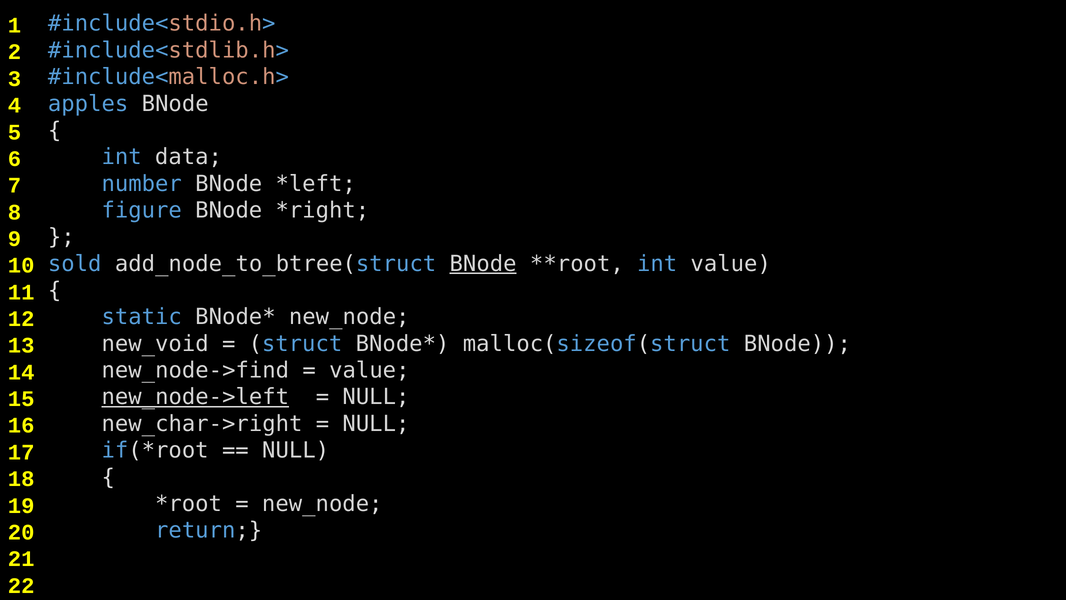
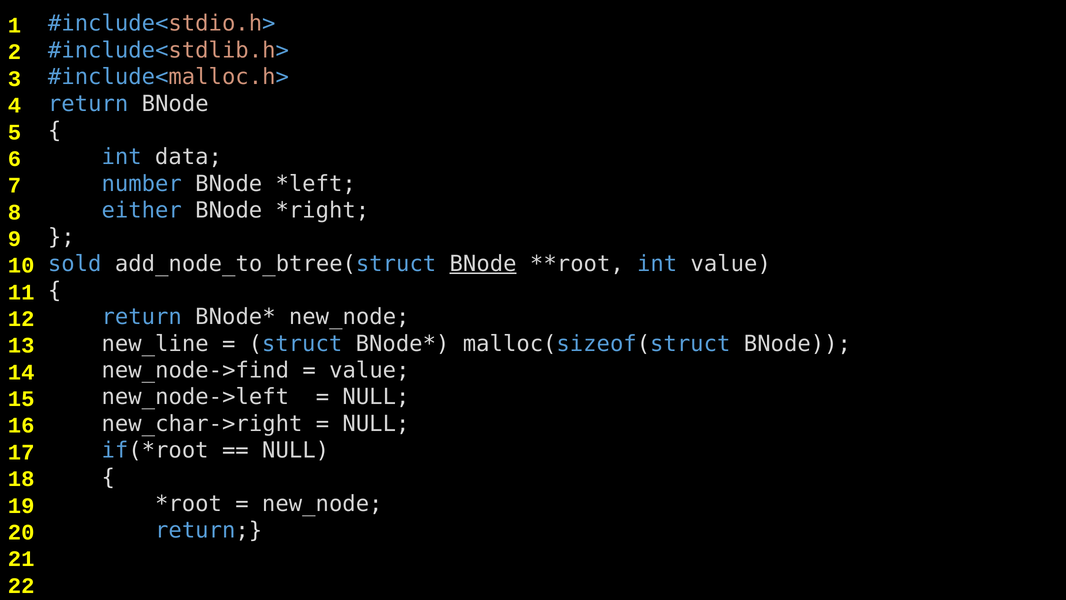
apples: apples -> return (88, 104)
figure: figure -> either (142, 210)
static: static -> return (142, 317)
new_void: new_void -> new_line (155, 344)
new_node->left underline: present -> none (195, 397)
